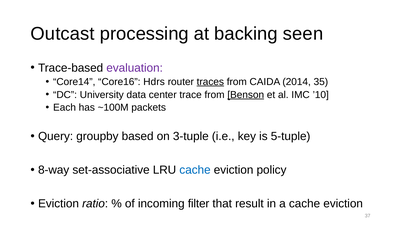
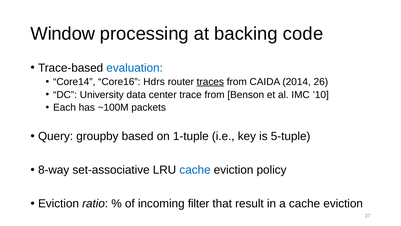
Outcast: Outcast -> Window (63, 34)
seen: seen -> code (303, 34)
evaluation colour: purple -> blue (135, 68)
35: 35 -> 26 (321, 82)
Benson underline: present -> none (246, 95)
3-tuple: 3-tuple -> 1-tuple (191, 136)
